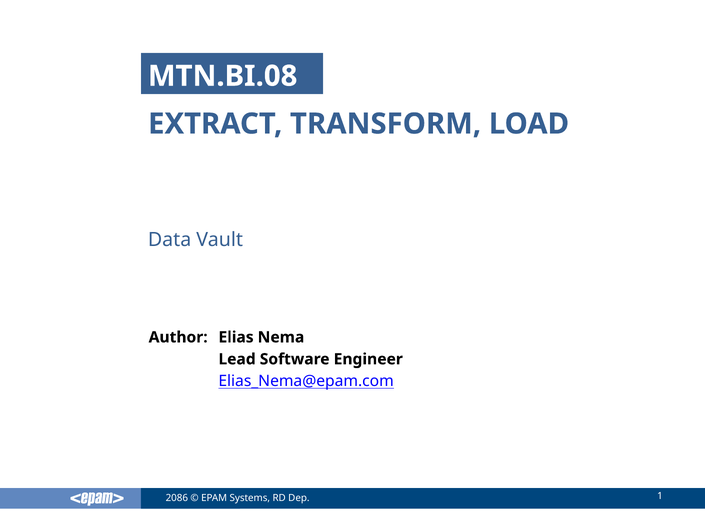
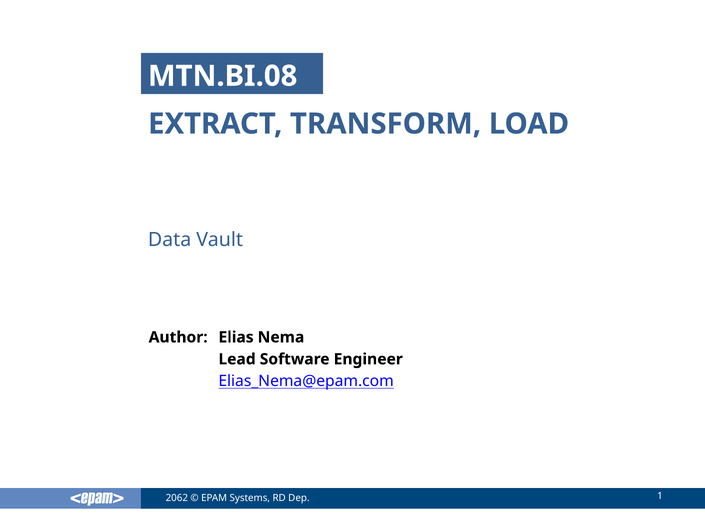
2086: 2086 -> 2062 (177, 498)
